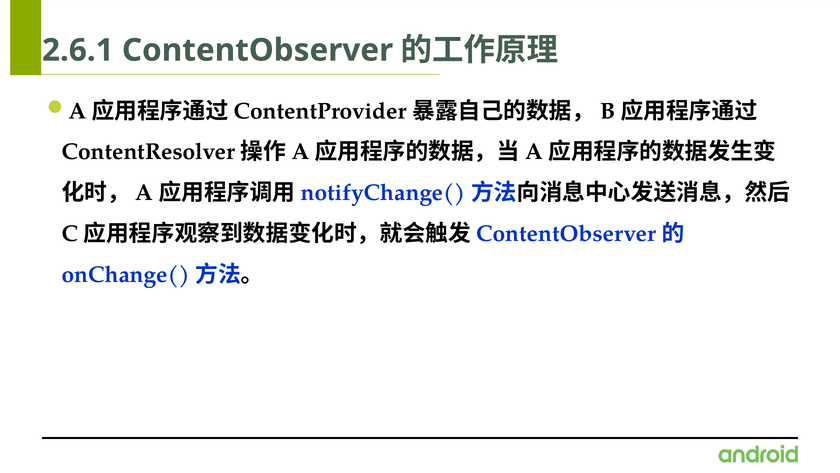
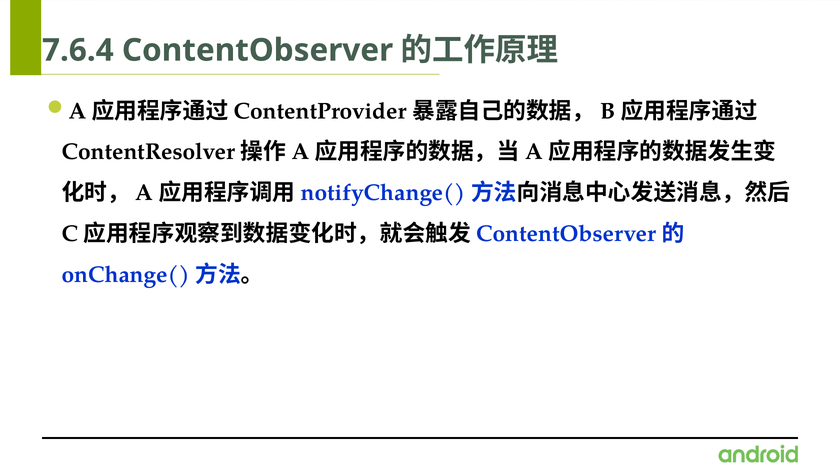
2.6.1: 2.6.1 -> 7.6.4 (78, 50)
